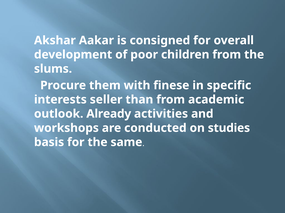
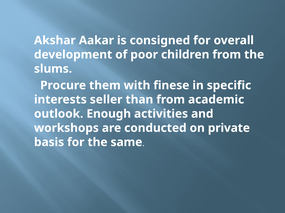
Already: Already -> Enough (109, 114)
studies: studies -> private (229, 128)
